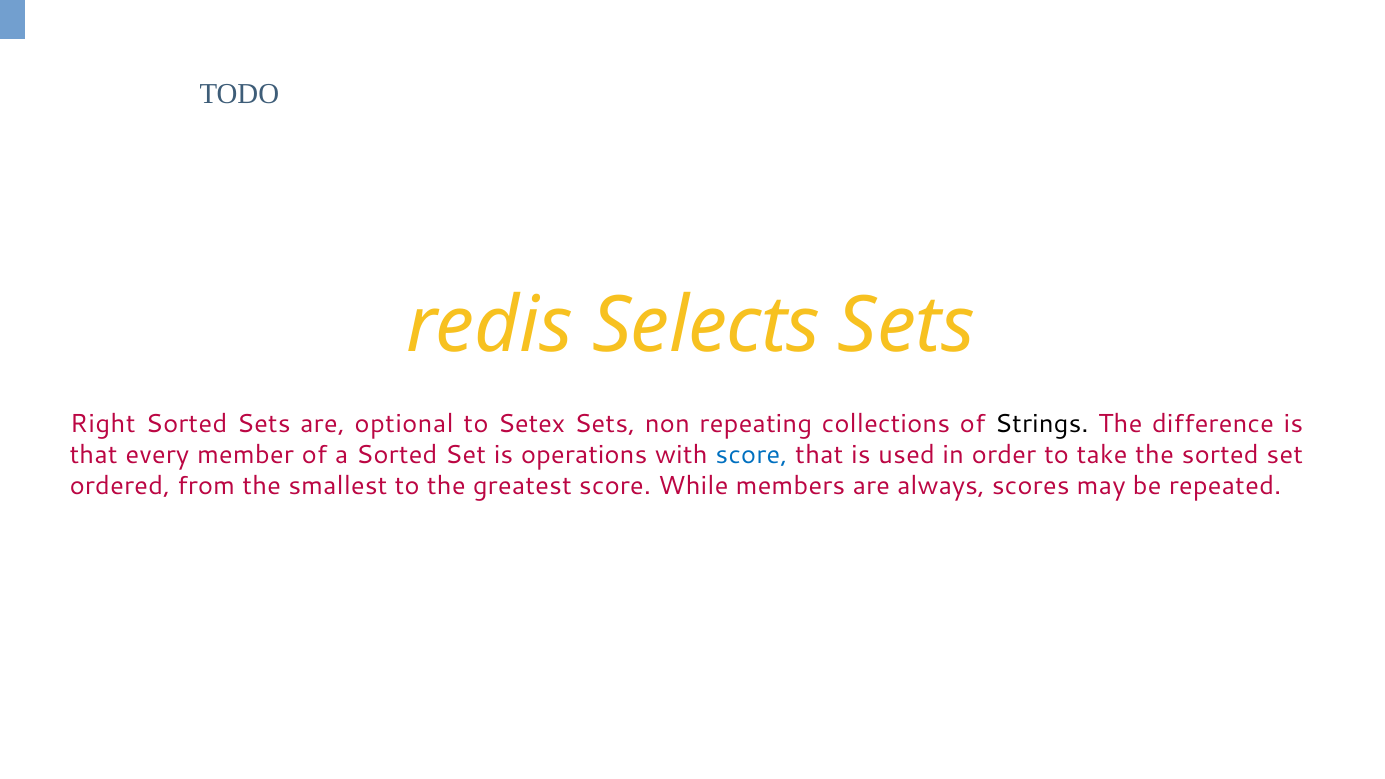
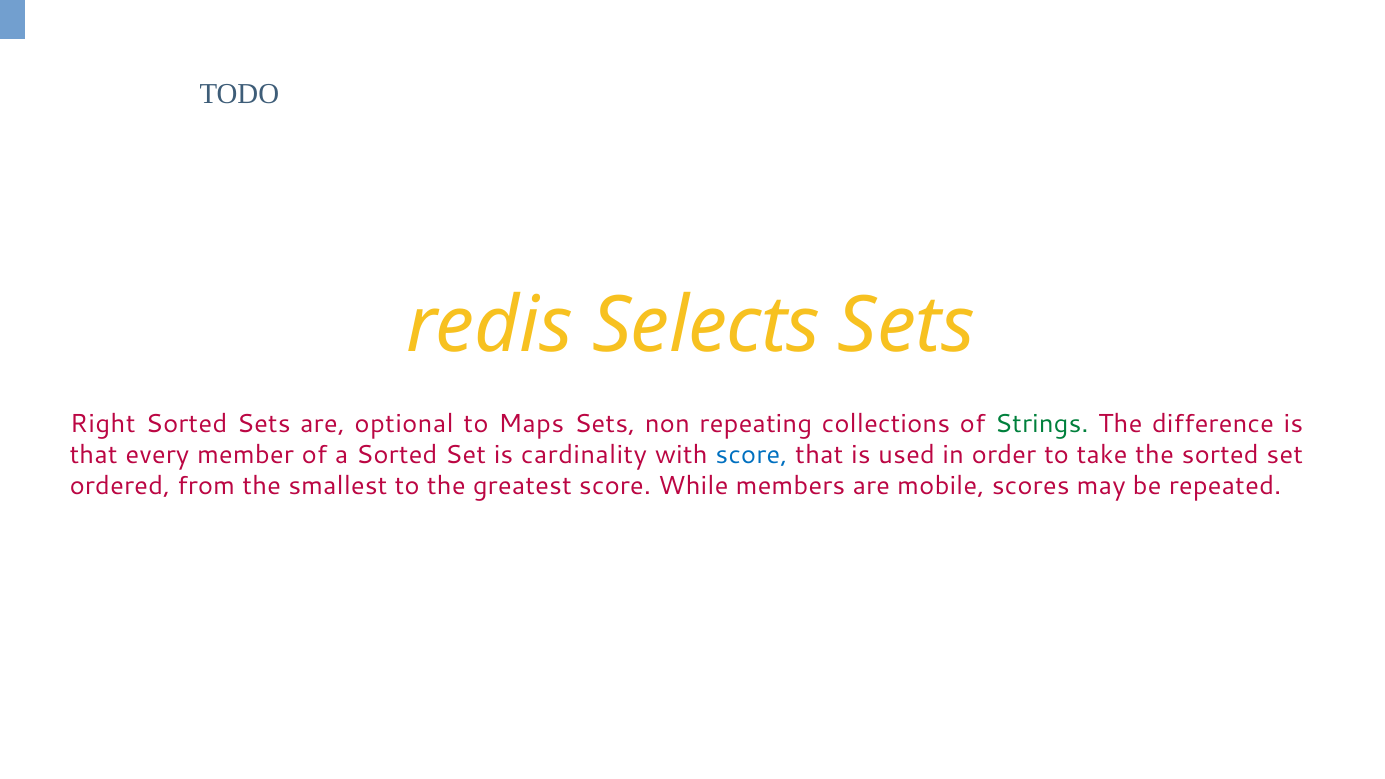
Setex: Setex -> Maps (531, 424)
Strings colour: black -> green (1042, 424)
operations: operations -> cardinality (584, 455)
always: always -> mobile (941, 486)
